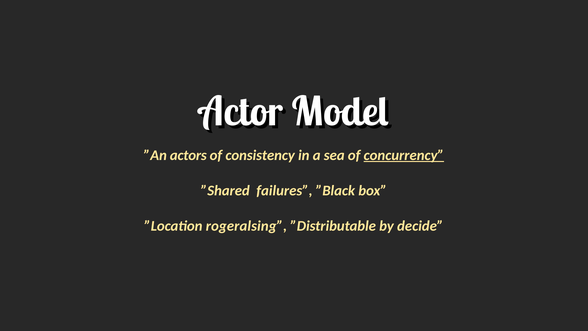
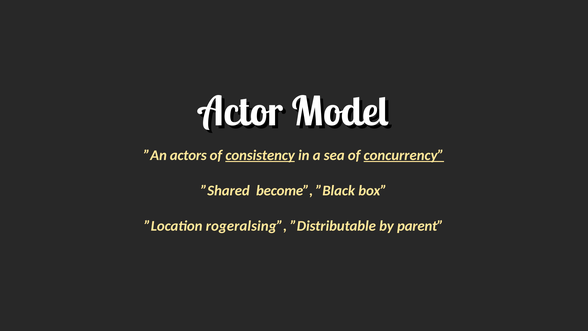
consistency underline: none -> present (260, 155)
failures: failures -> become (285, 190)
decide: decide -> parent (420, 226)
